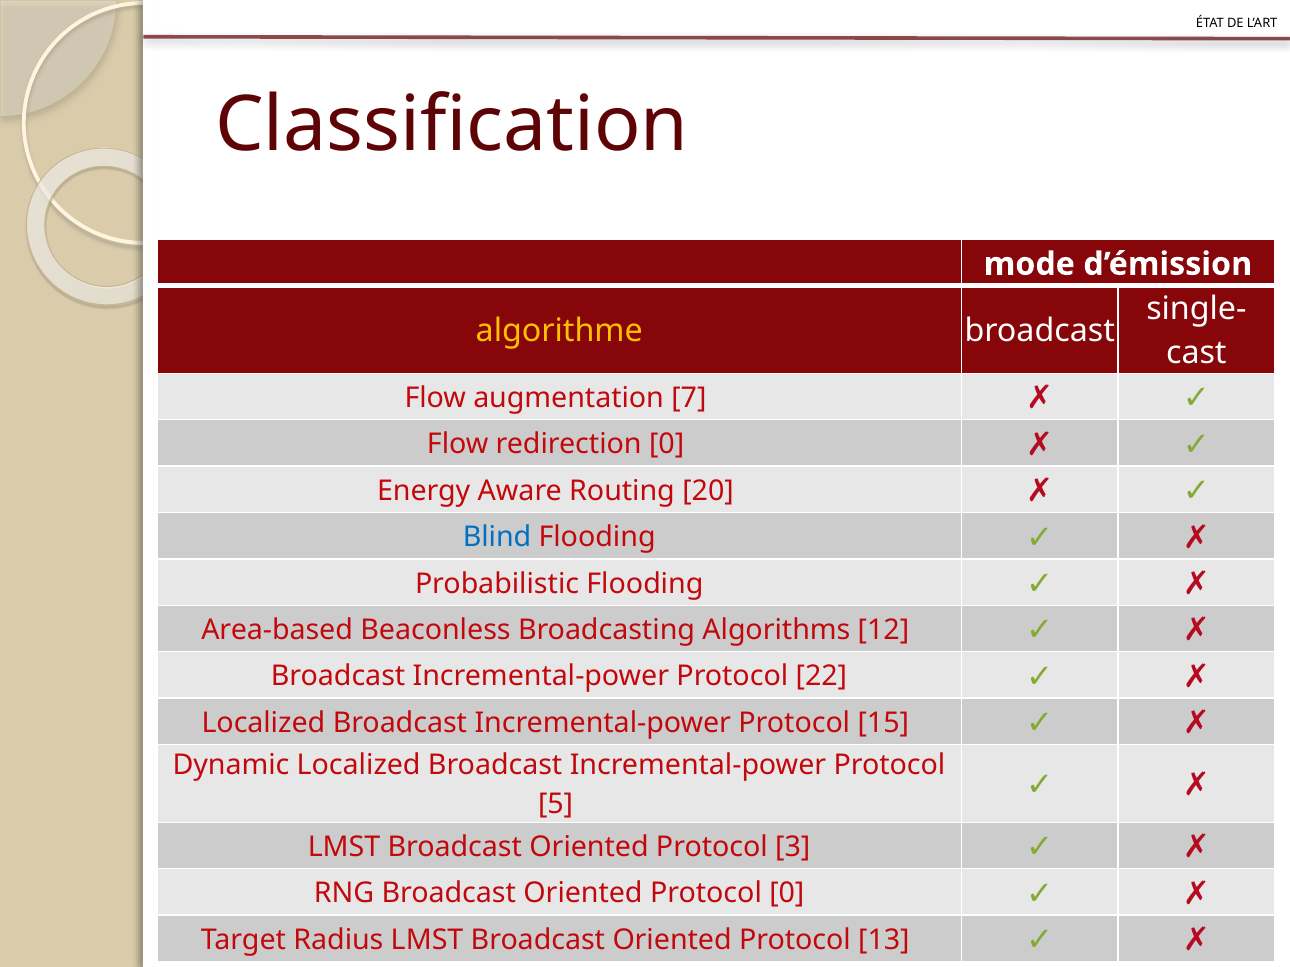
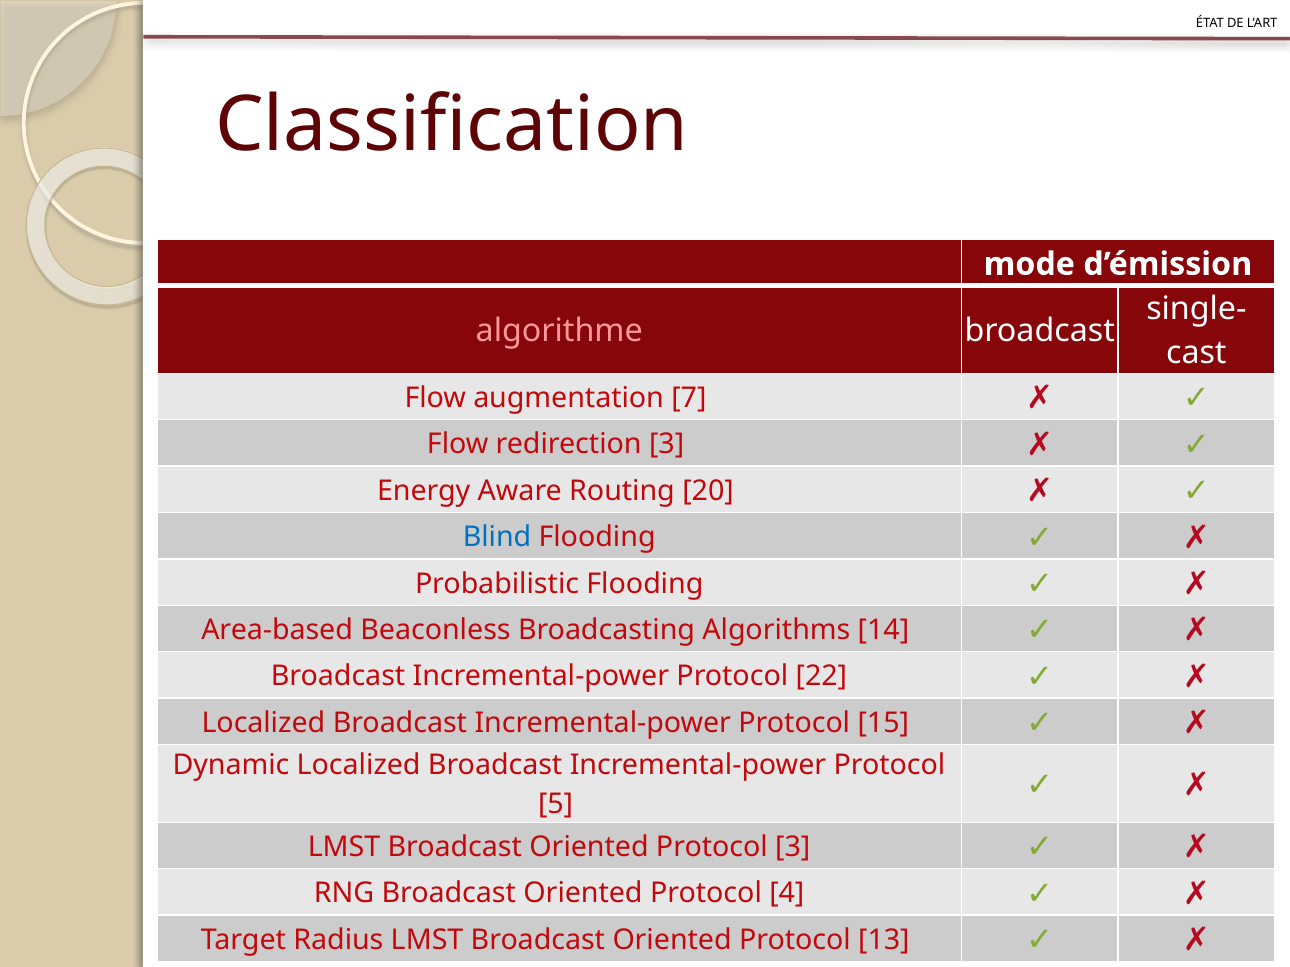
algorithme colour: yellow -> pink (559, 331)
redirection 0: 0 -> 3 (667, 445)
12: 12 -> 14 (884, 630)
Protocol 0: 0 -> 4 (787, 894)
